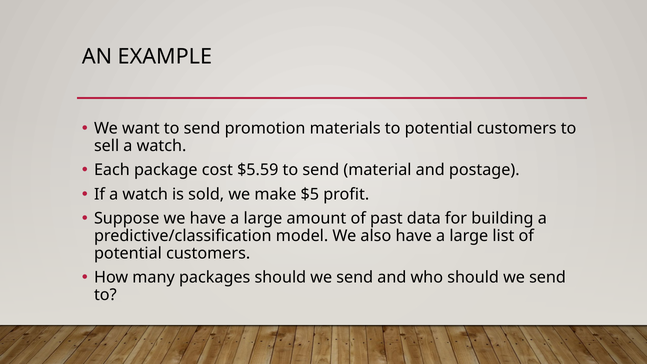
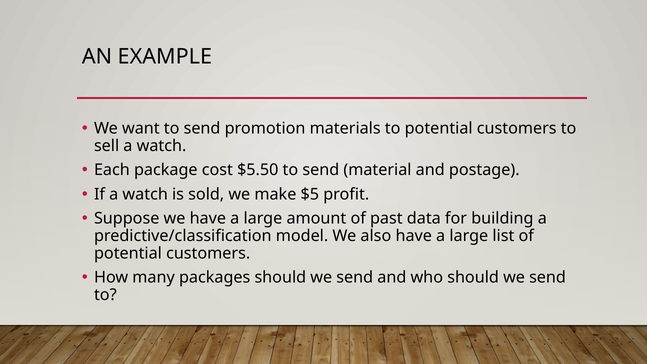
$5.59: $5.59 -> $5.50 (258, 170)
